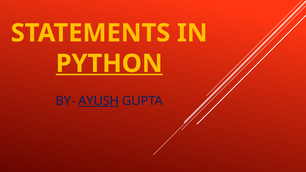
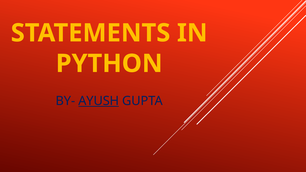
PYTHON underline: present -> none (109, 64)
